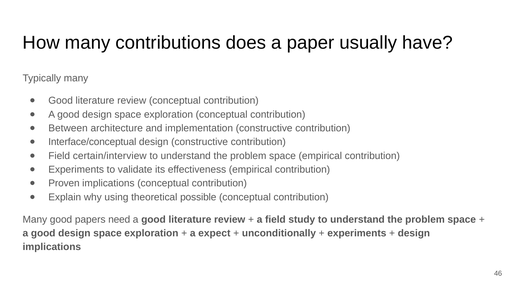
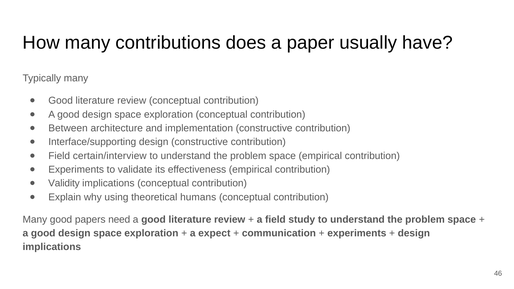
Interface/conceptual: Interface/conceptual -> Interface/supporting (92, 142)
Proven: Proven -> Validity (64, 183)
possible: possible -> humans (198, 197)
unconditionally: unconditionally -> communication (279, 233)
